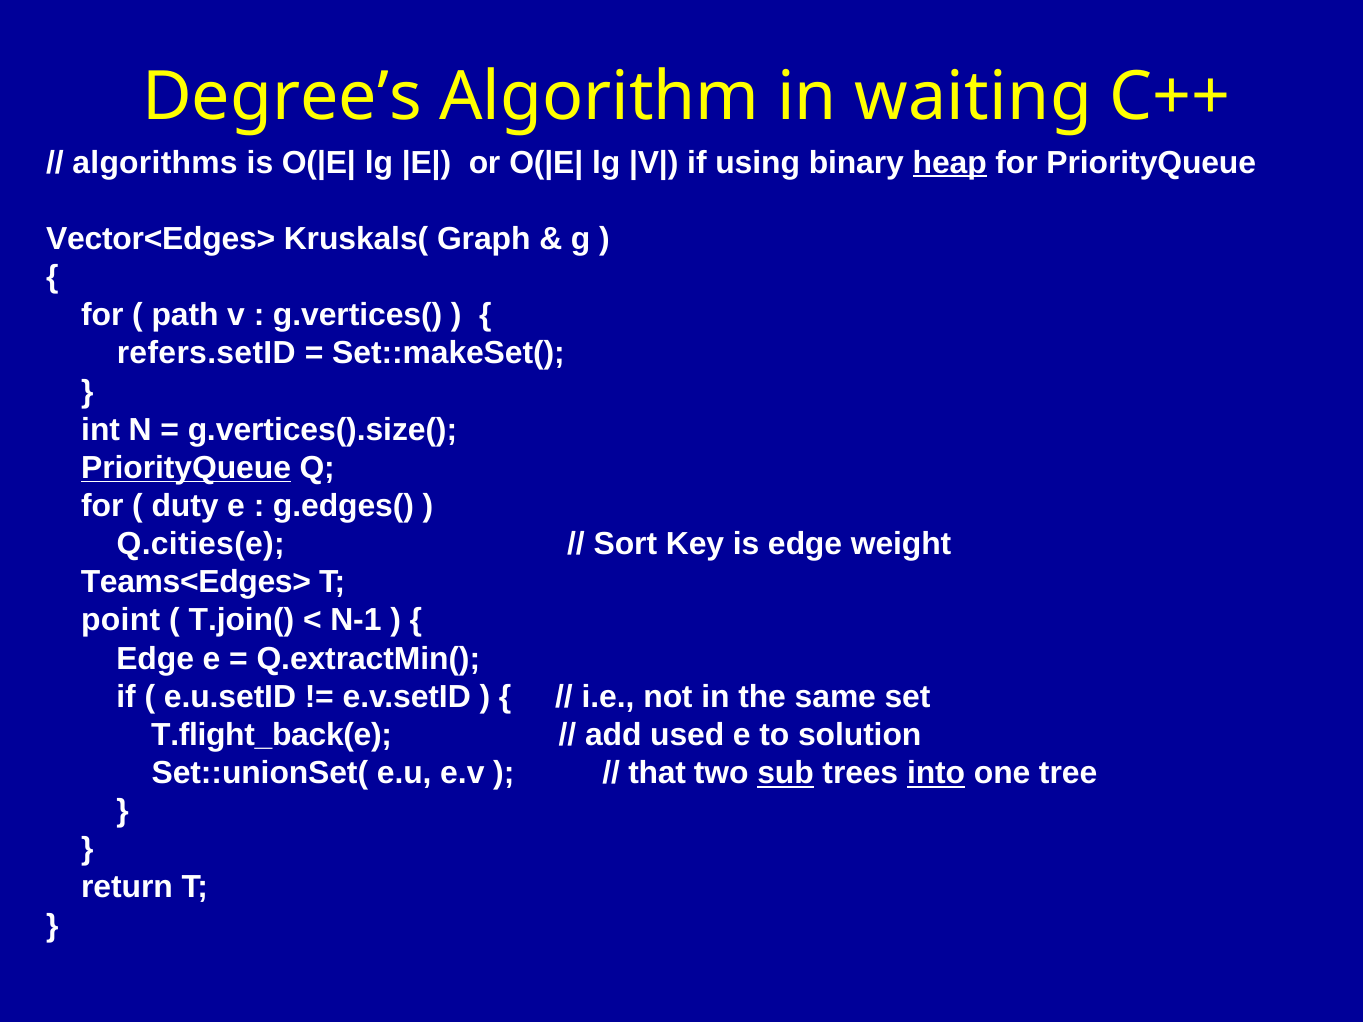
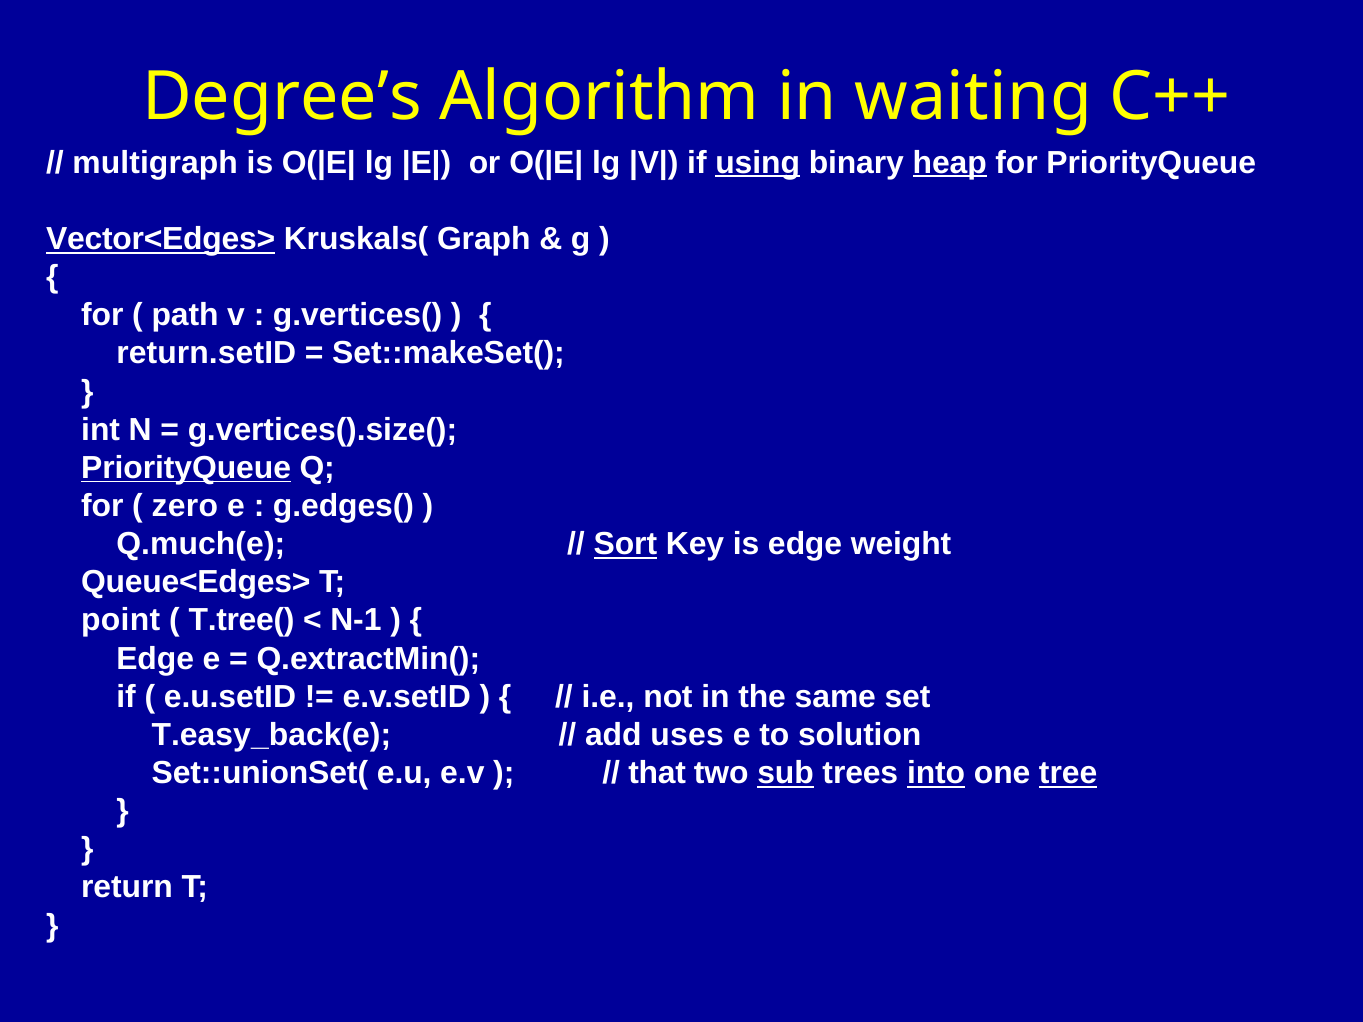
algorithms: algorithms -> multigraph (155, 163)
using underline: none -> present (758, 163)
Vector<Edges> underline: none -> present (161, 239)
refers.setID: refers.setID -> return.setID (206, 353)
duty: duty -> zero (185, 506)
Q.cities(e: Q.cities(e -> Q.much(e (201, 544)
Sort underline: none -> present (625, 544)
Teams<Edges>: Teams<Edges> -> Queue<Edges> (196, 582)
T.join(: T.join( -> T.tree( (242, 621)
T.flight_back(e: T.flight_back(e -> T.easy_back(e (271, 735)
used: used -> uses (687, 735)
tree underline: none -> present (1068, 773)
